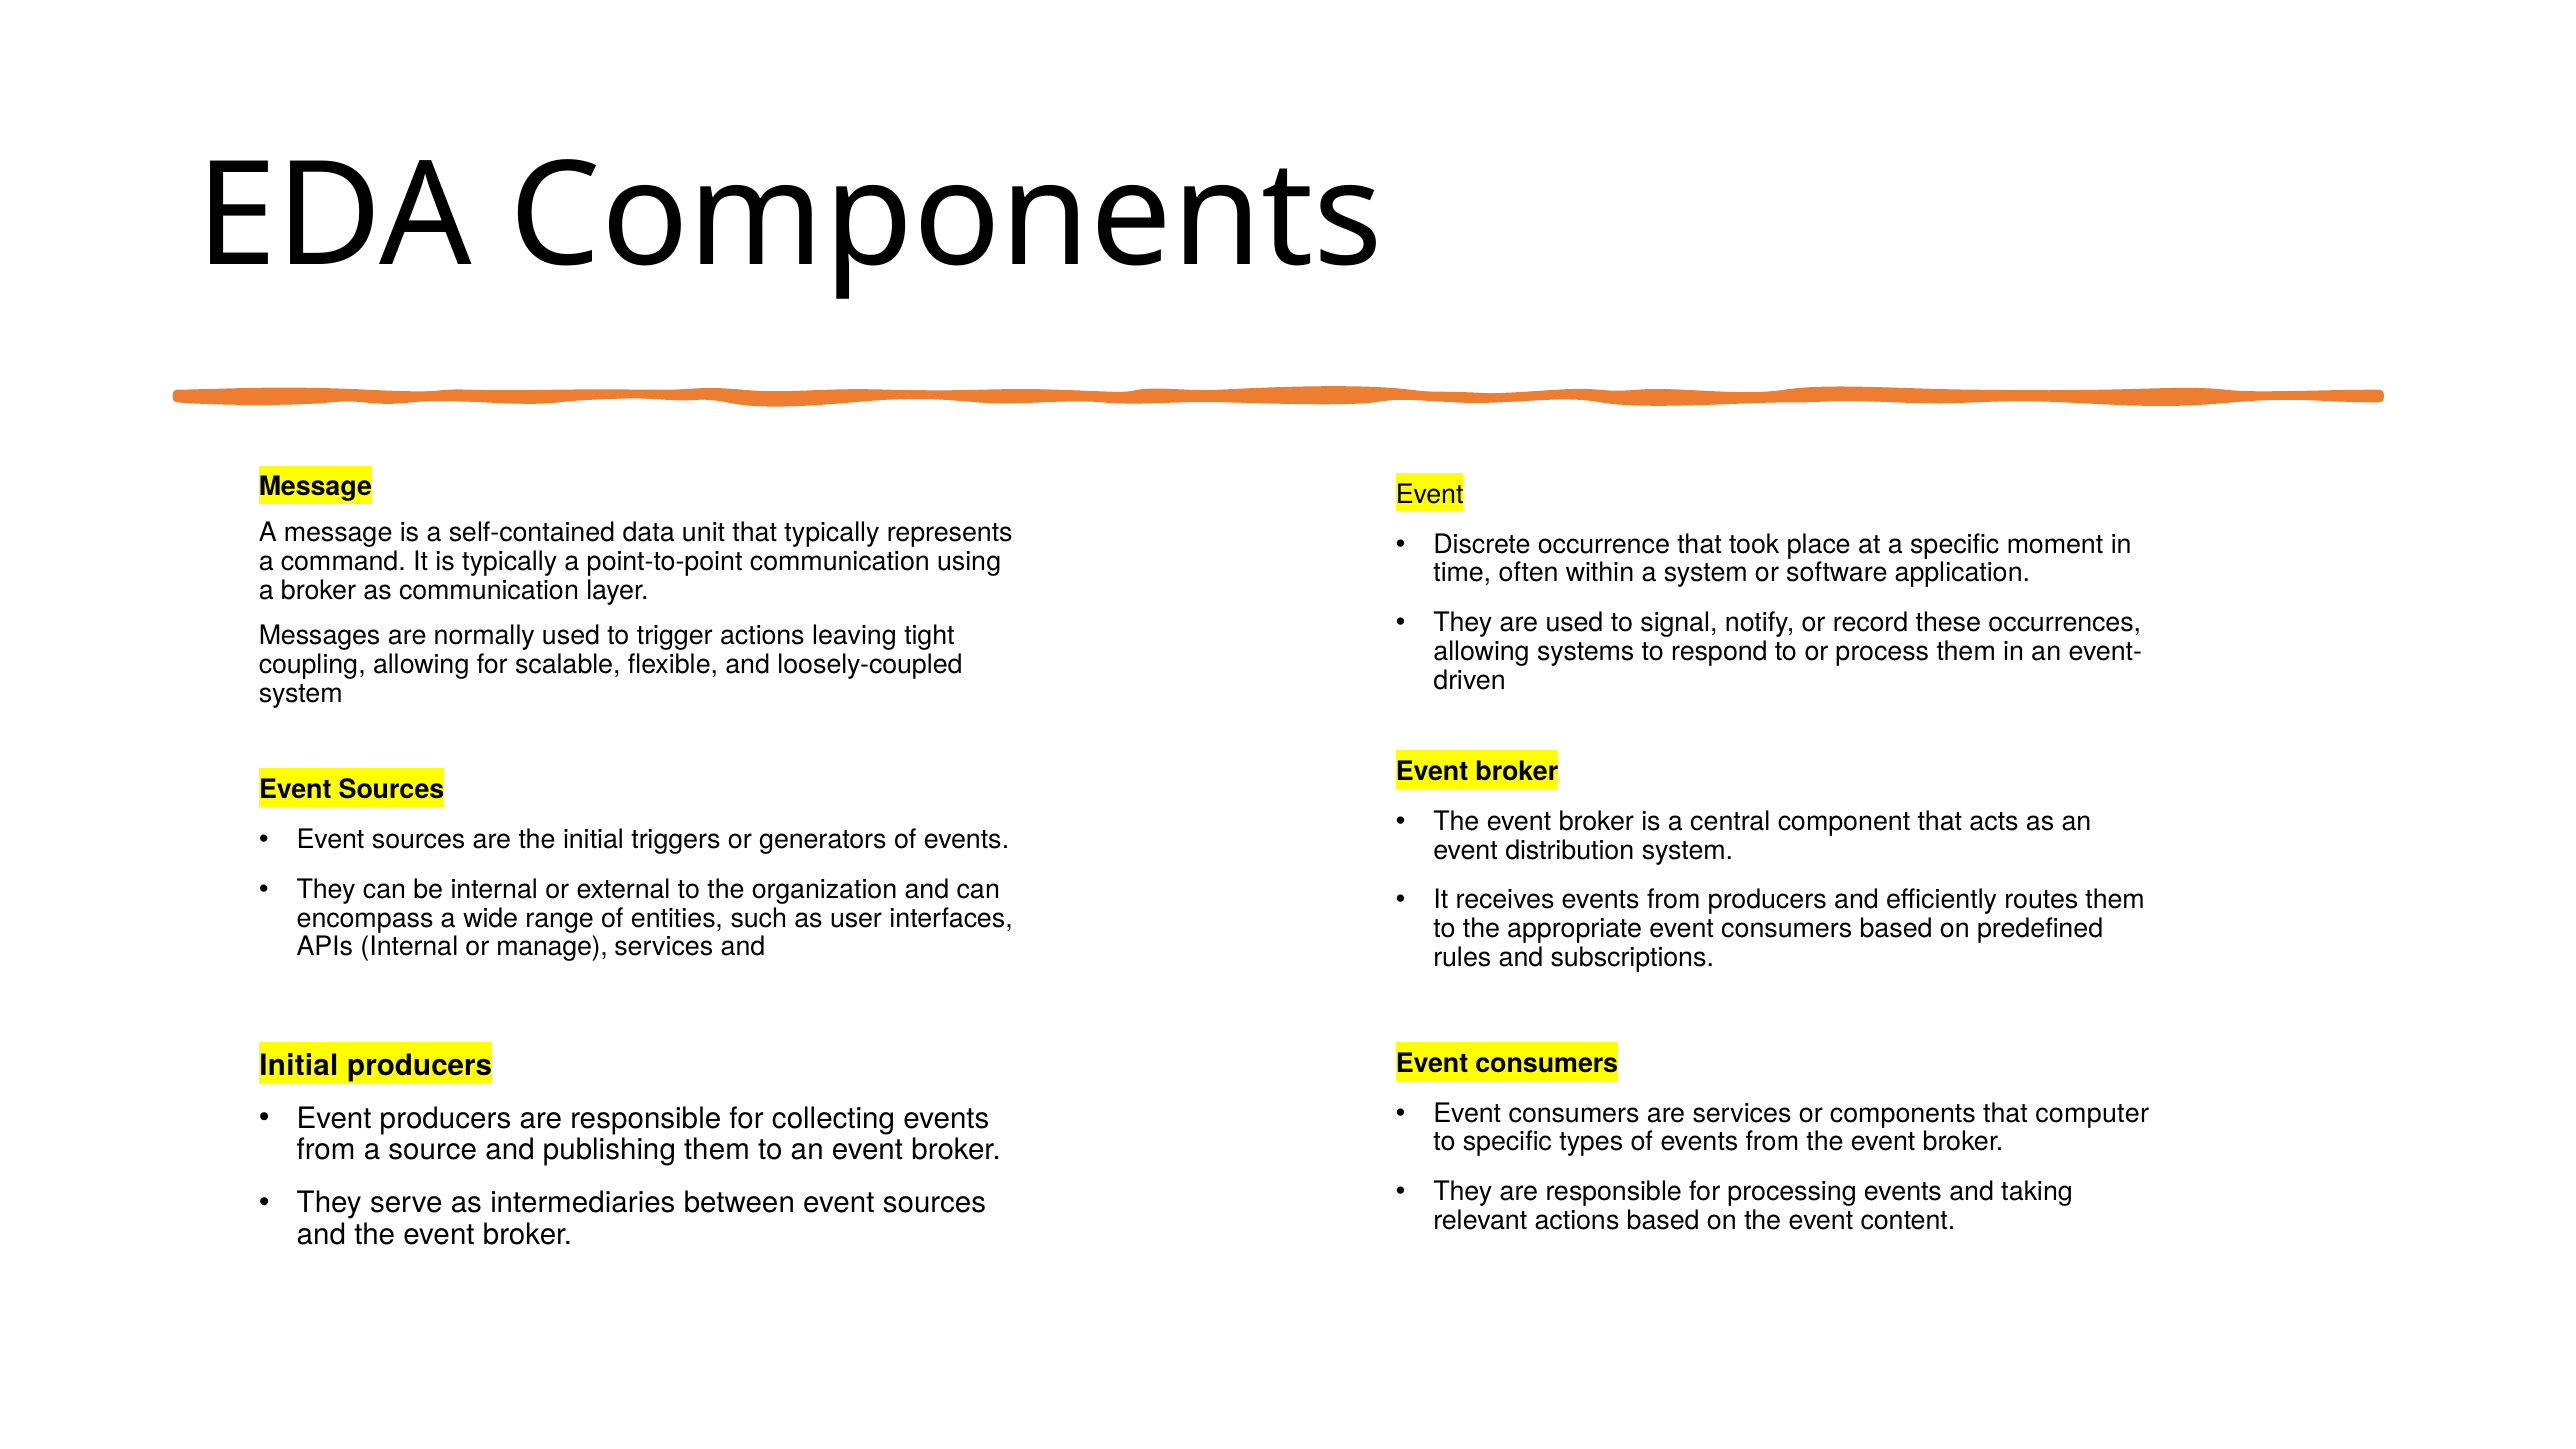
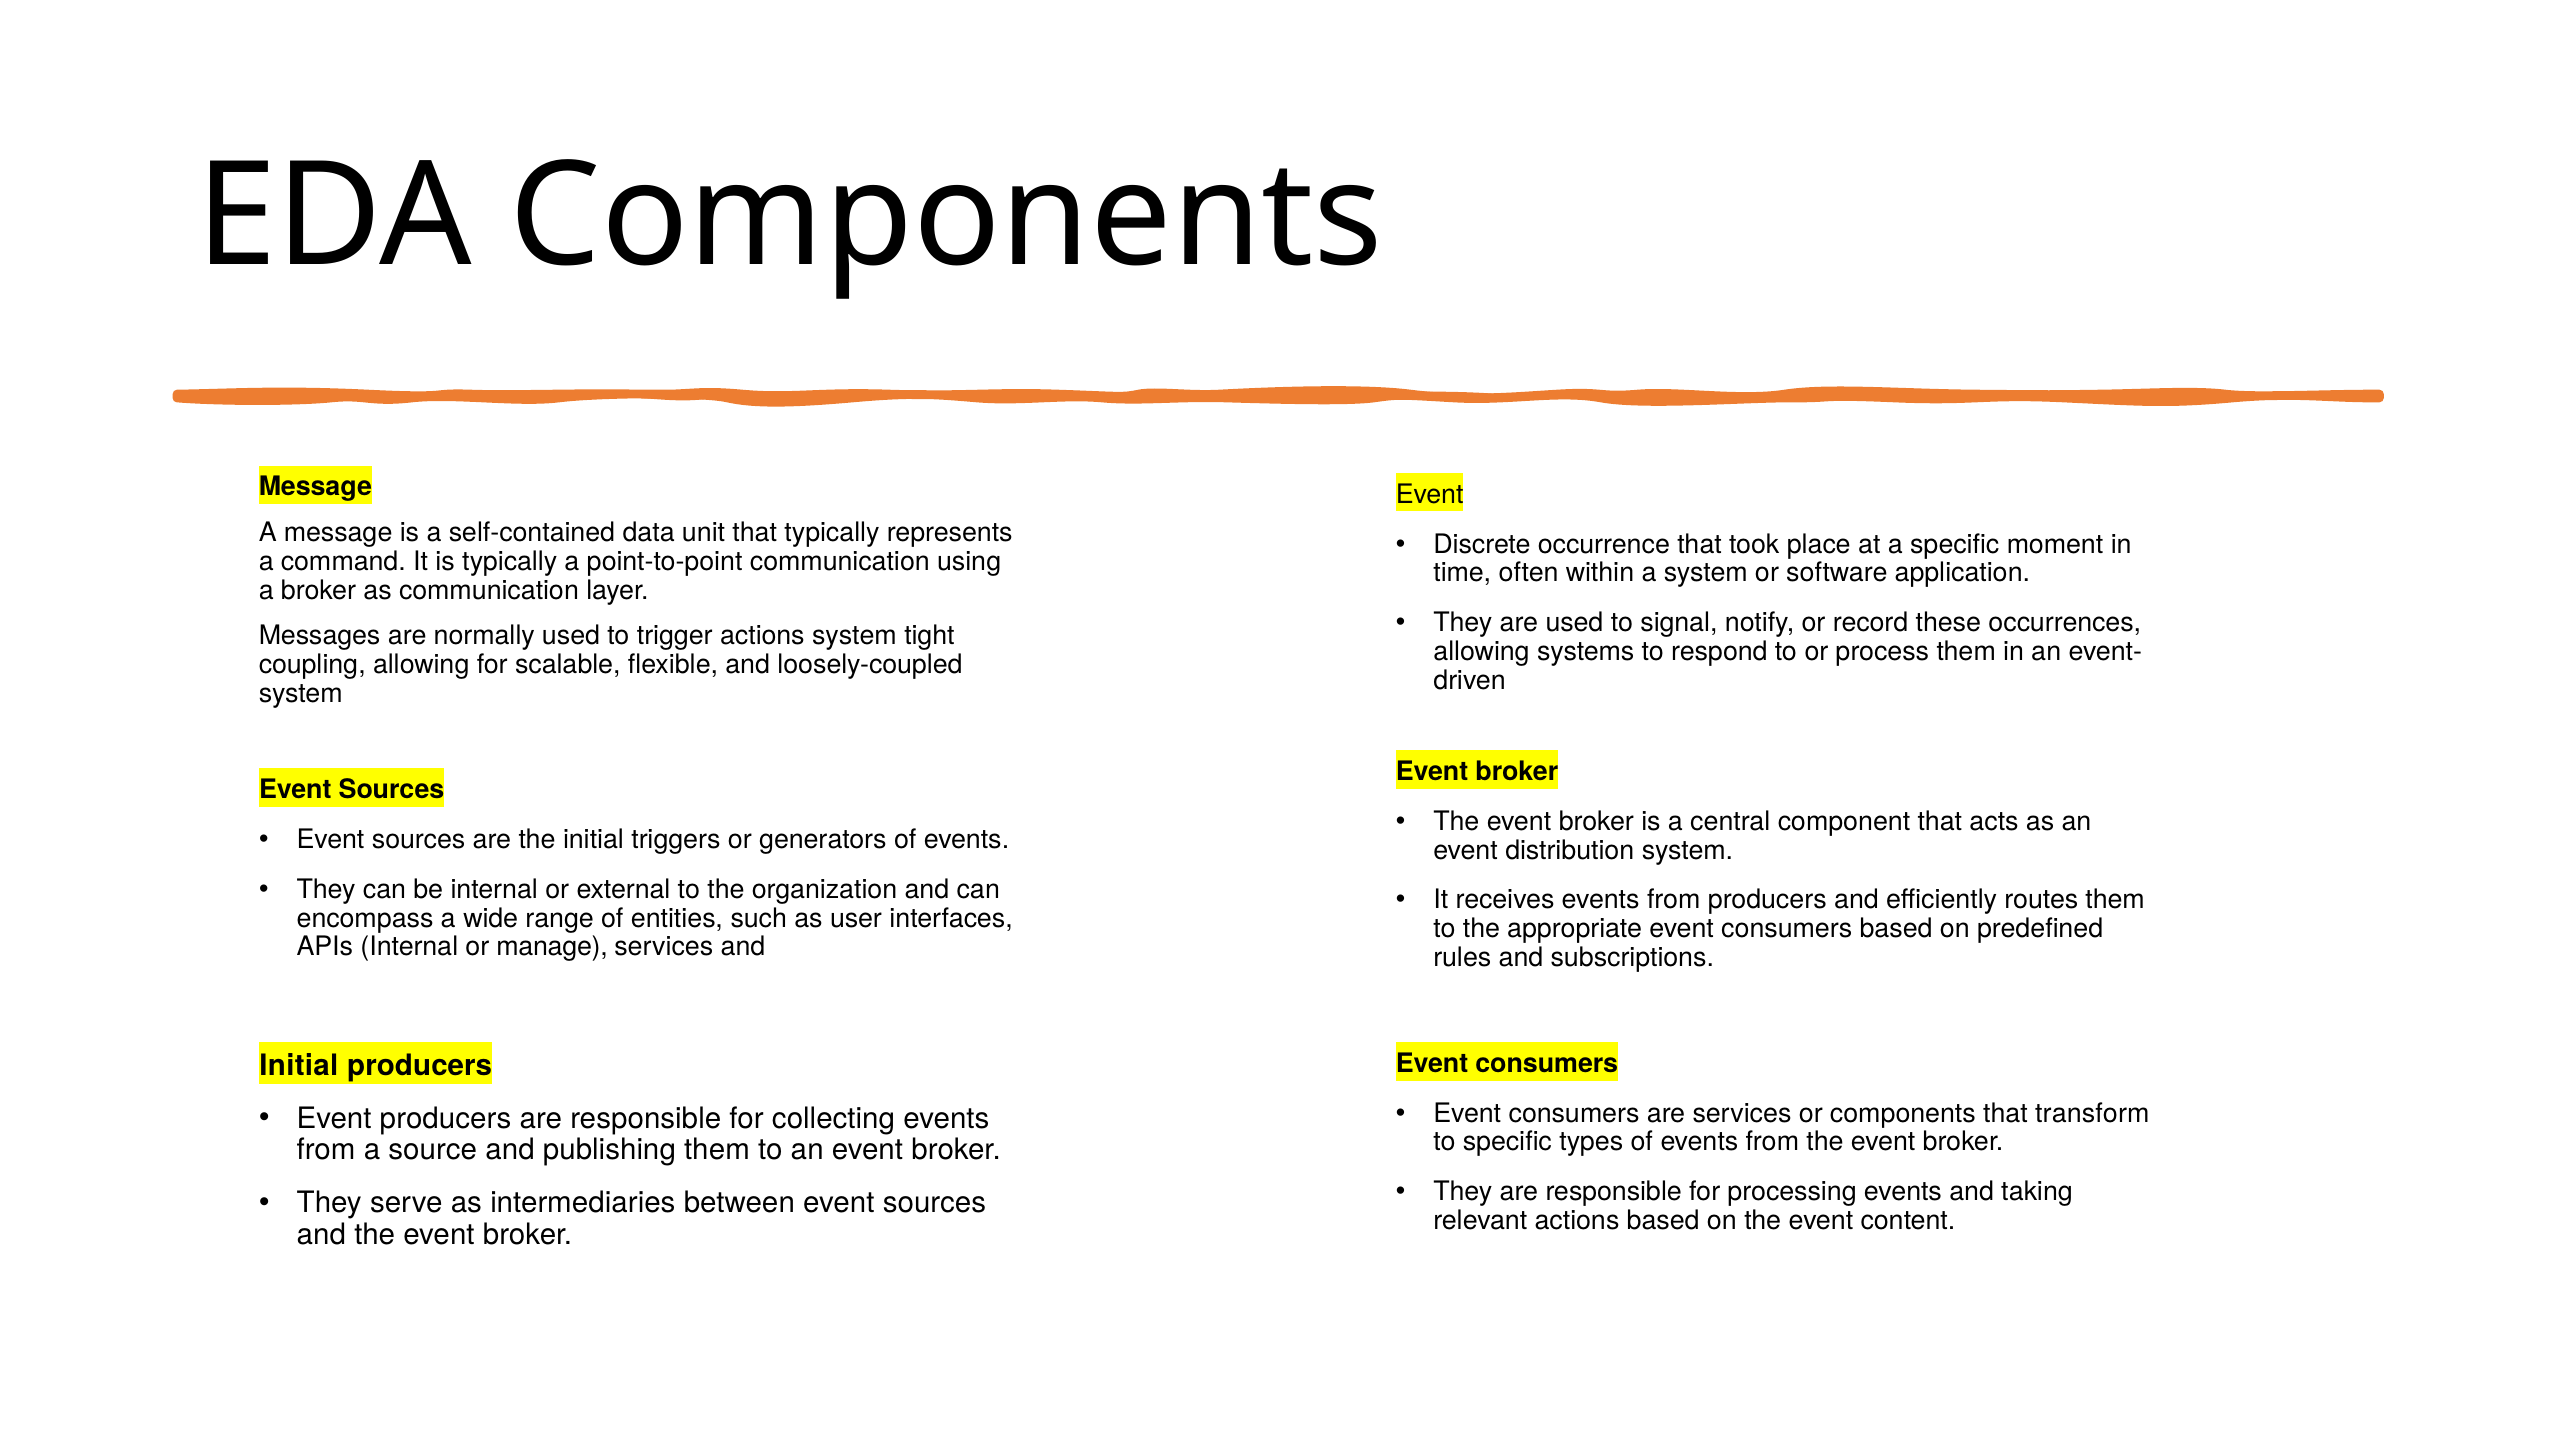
actions leaving: leaving -> system (854, 635)
computer: computer -> transform (2092, 1113)
